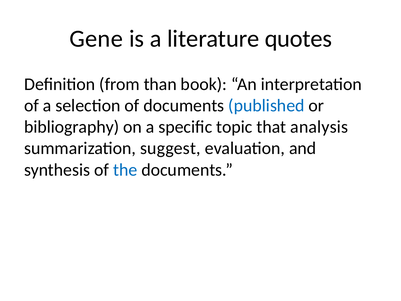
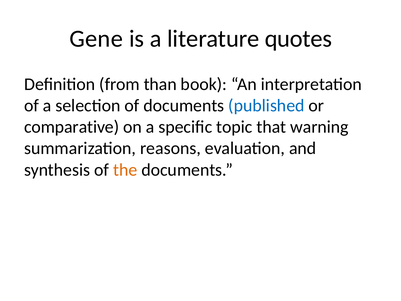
bibliography: bibliography -> comparative (72, 127)
analysis: analysis -> warning (319, 127)
suggest: suggest -> reasons (170, 148)
the colour: blue -> orange (125, 170)
